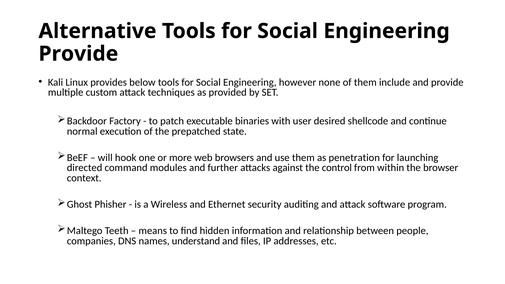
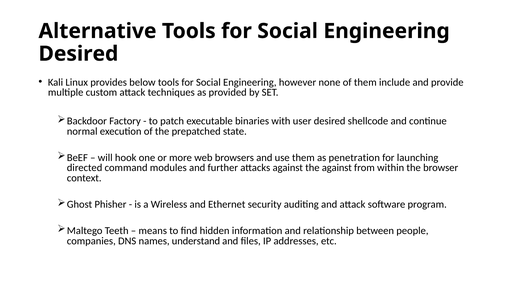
Provide: Provide -> Desired (78, 54)
the control: control -> against (337, 168)
